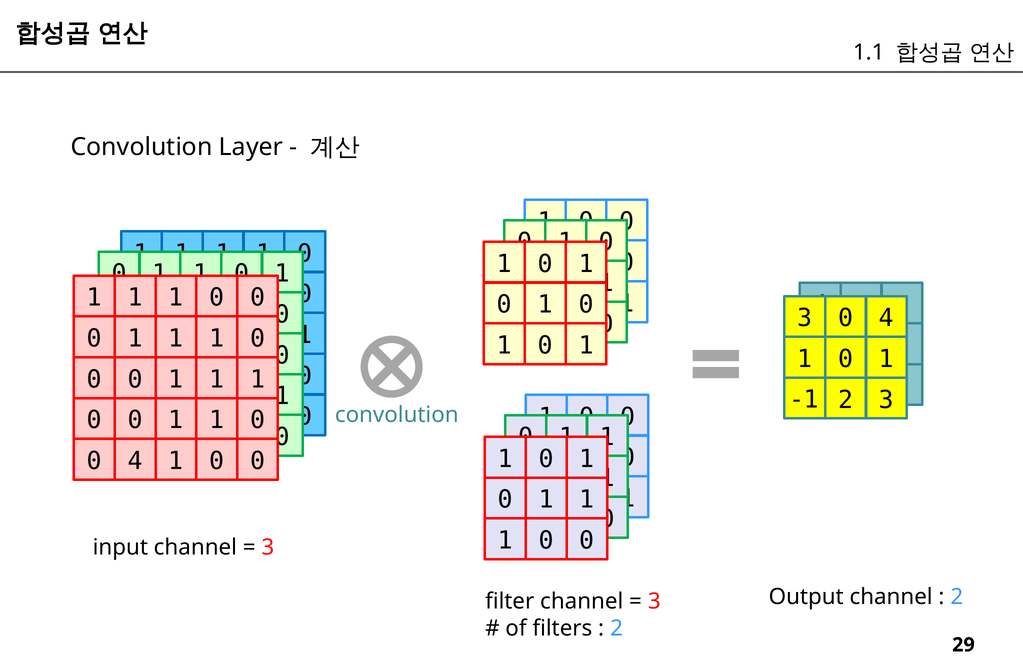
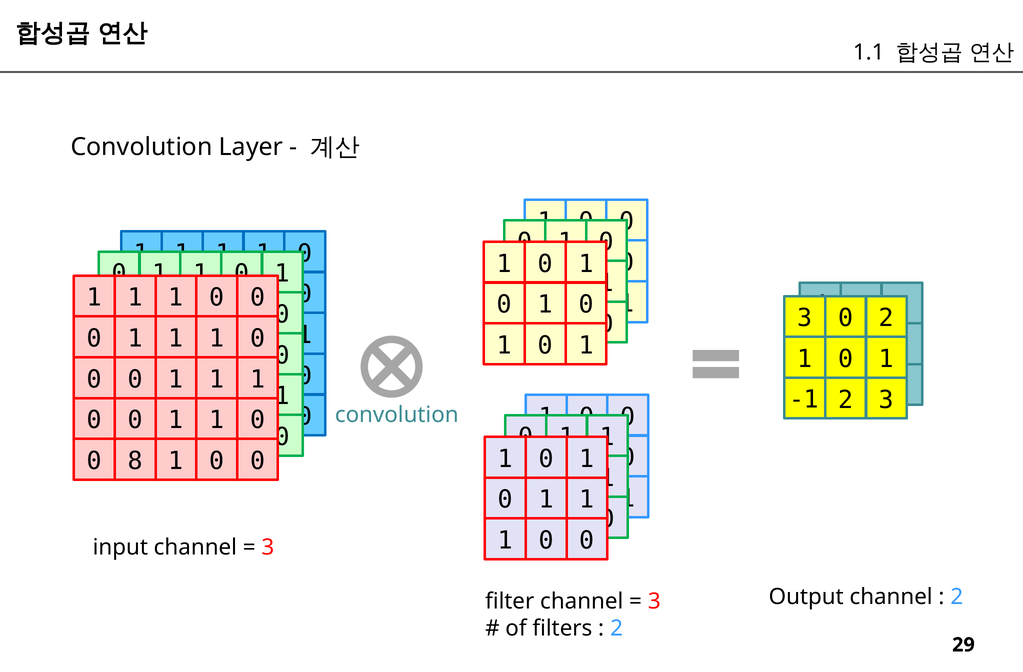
3 0 4: 4 -> 2 (886, 318)
4: 4 -> 8 (135, 461)
